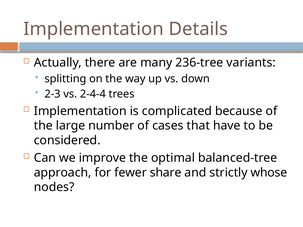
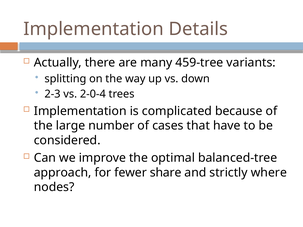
236-tree: 236-tree -> 459-tree (199, 63)
2-4-4: 2-4-4 -> 2-0-4 (93, 94)
whose: whose -> where (269, 173)
